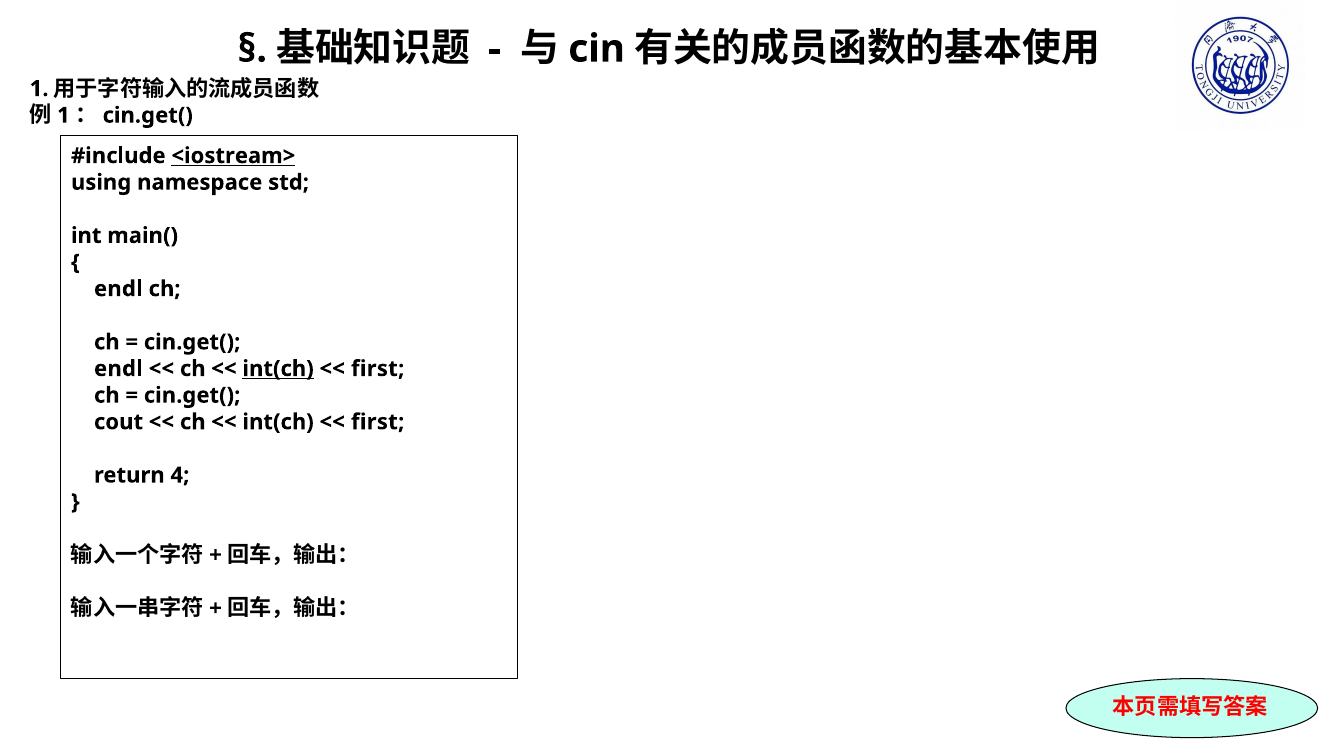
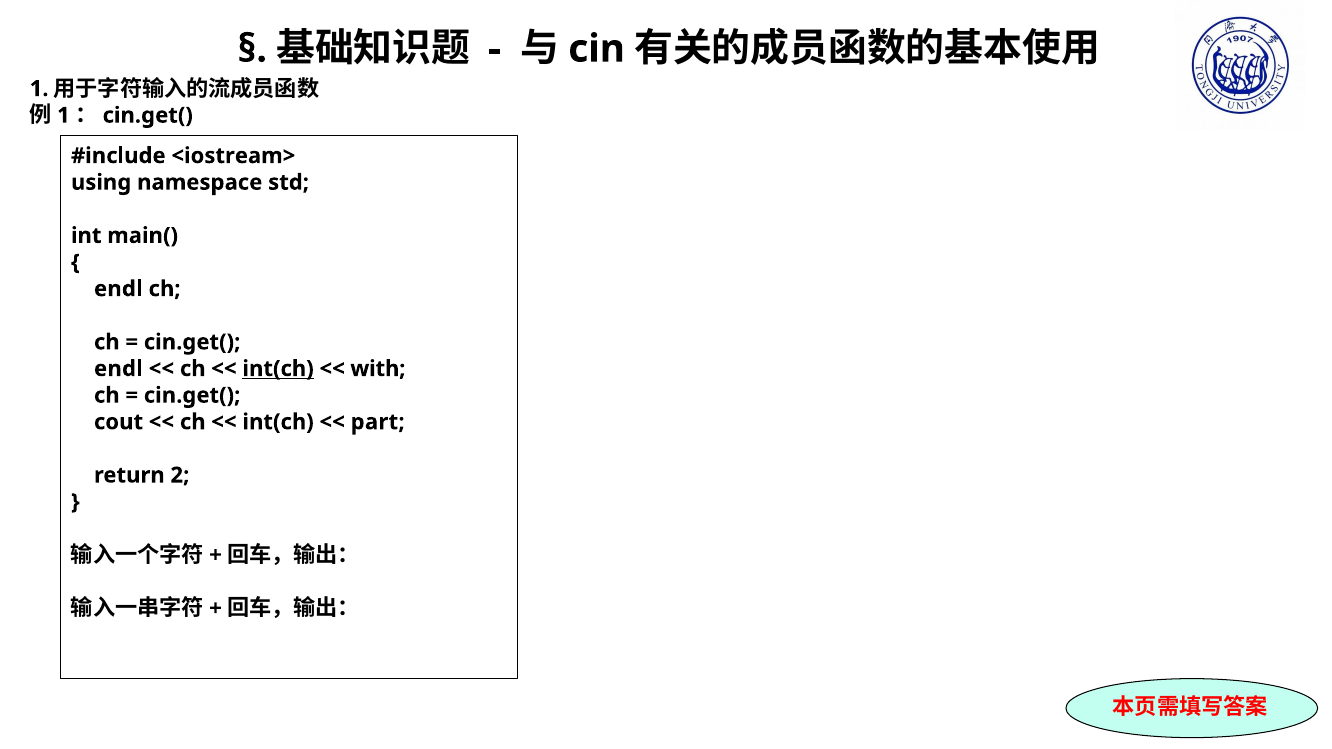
<iostream> underline: present -> none (233, 156)
first: first -> with (378, 369)
first: first -> part (378, 422)
4: 4 -> 2 (180, 475)
